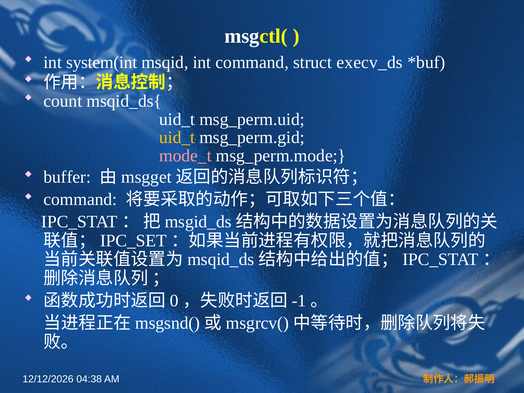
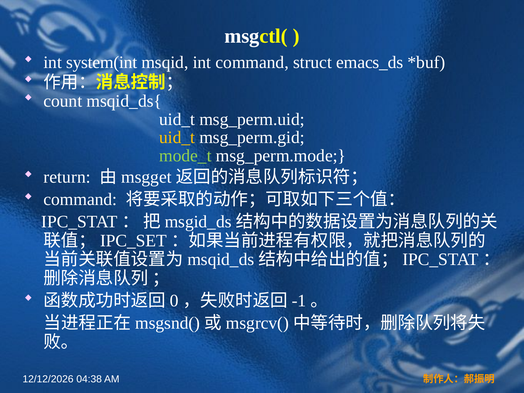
execv_ds: execv_ds -> emacs_ds (370, 62)
mode_t colour: pink -> light green (185, 156)
buffer: buffer -> return (67, 177)
